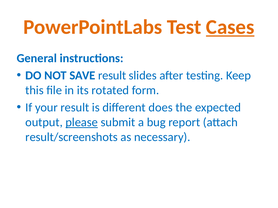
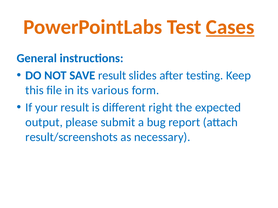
rotated: rotated -> various (110, 90)
does: does -> right (161, 108)
please underline: present -> none (82, 123)
